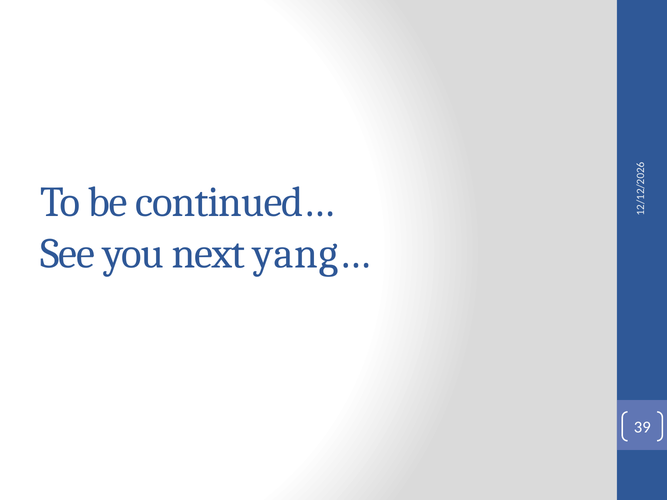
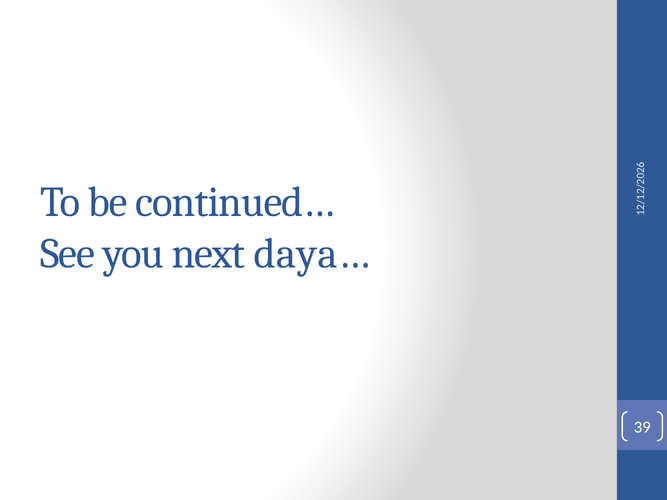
yang…: yang… -> daya… (312, 254)
